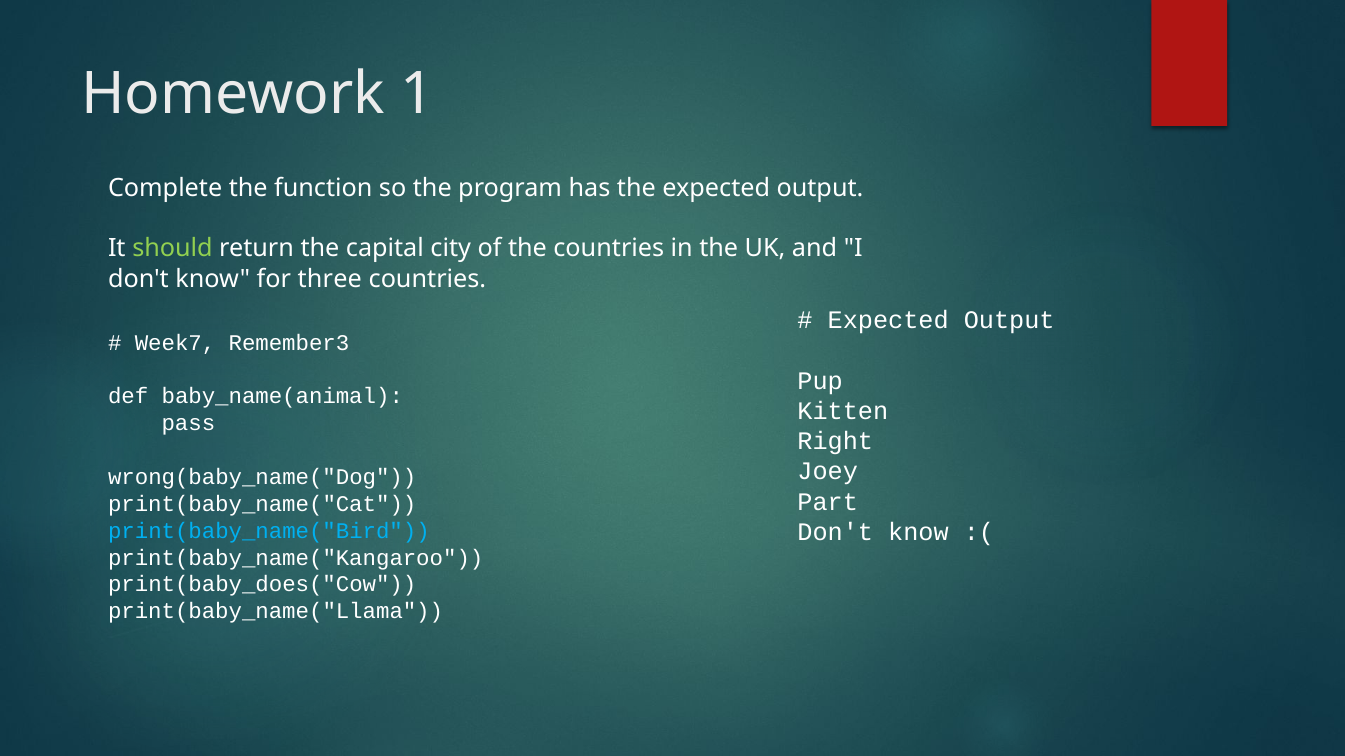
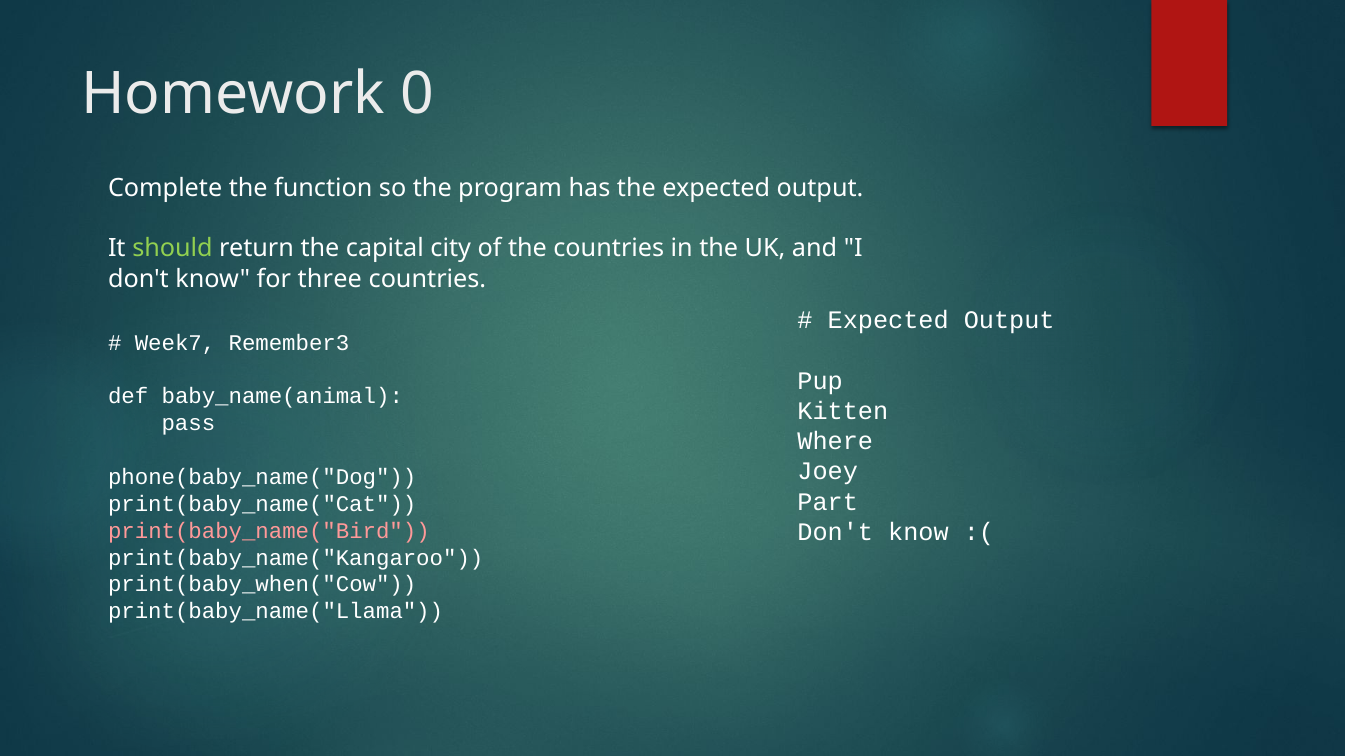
1: 1 -> 0 (417, 94)
Right: Right -> Where (835, 442)
wrong(baby_name("Dog: wrong(baby_name("Dog -> phone(baby_name("Dog (262, 477)
print(baby_name("Bird colour: light blue -> pink (269, 531)
print(baby_does("Cow: print(baby_does("Cow -> print(baby_when("Cow (262, 585)
